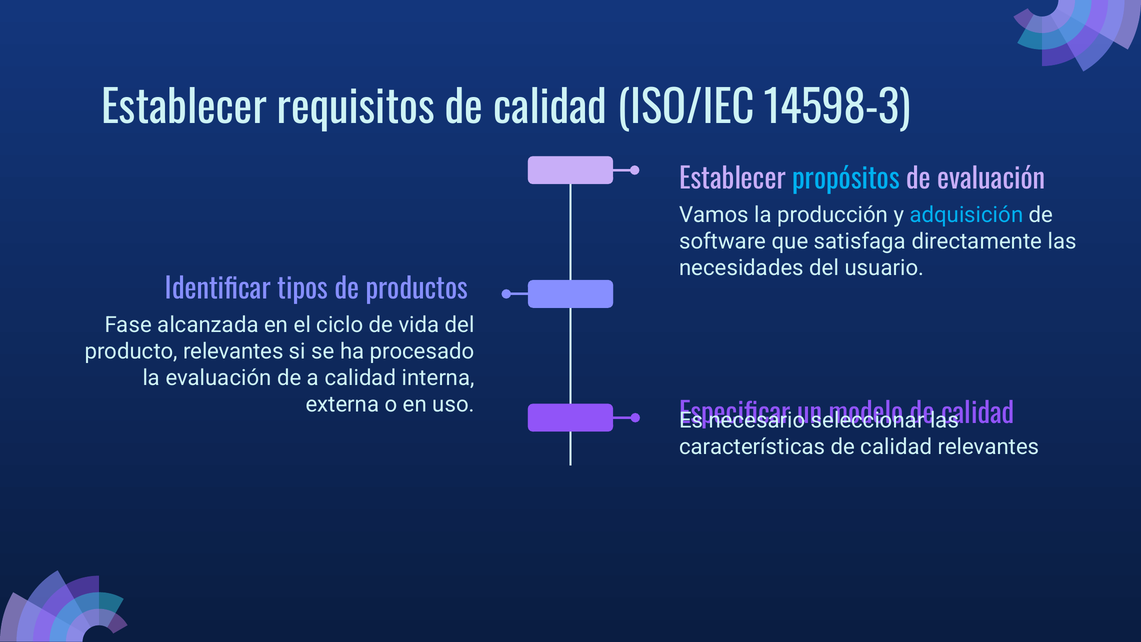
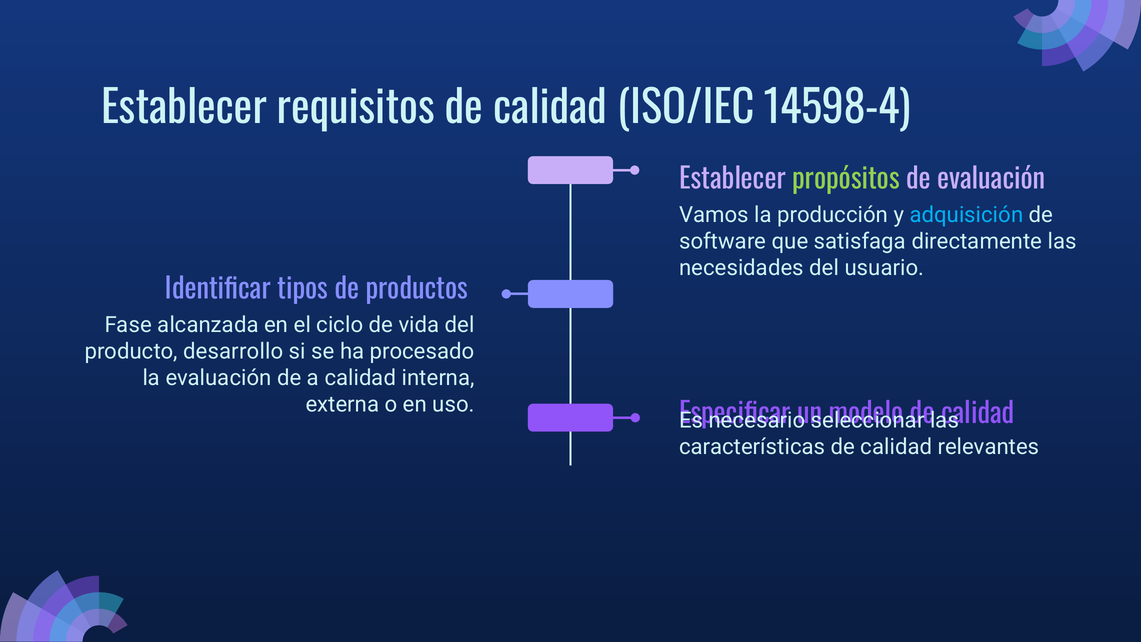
14598-3: 14598-3 -> 14598-4 (837, 109)
propósitos colour: light blue -> light green (846, 179)
producto relevantes: relevantes -> desarrollo (233, 351)
